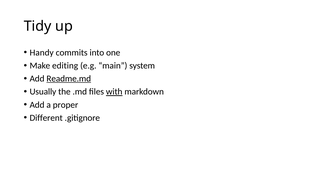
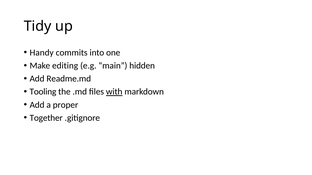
system: system -> hidden (142, 66)
Readme.md underline: present -> none (69, 79)
Usually: Usually -> Tooling (43, 92)
Different: Different -> Together (46, 118)
